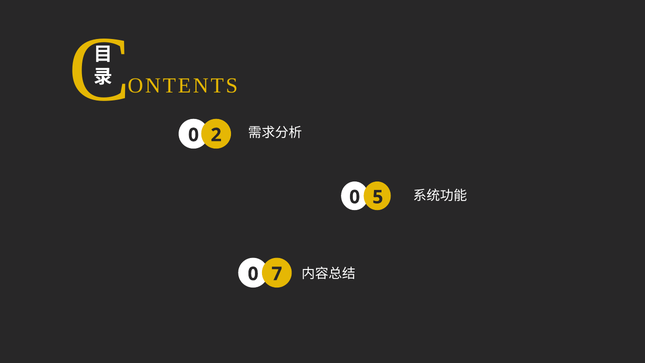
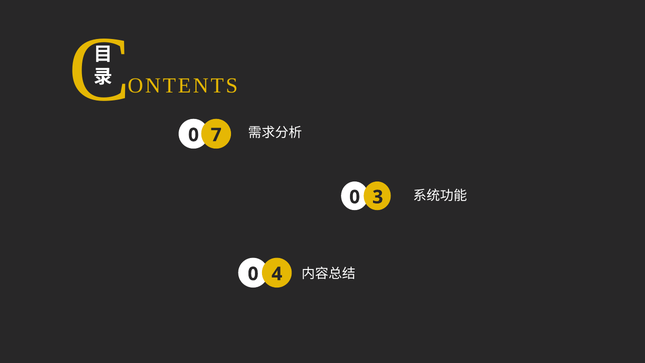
2: 2 -> 7 (216, 135)
5: 5 -> 3 (378, 197)
7: 7 -> 4 (277, 274)
